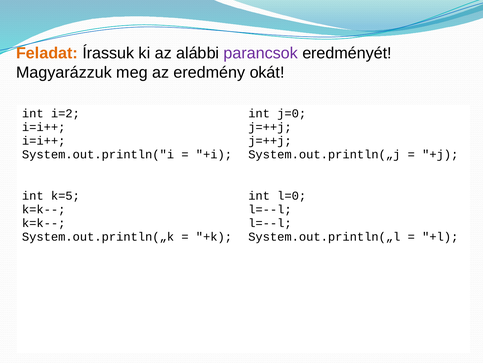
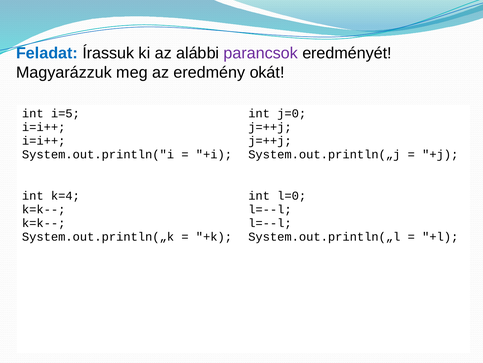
Feladat colour: orange -> blue (47, 53)
i=2: i=2 -> i=5 (65, 113)
k=5: k=5 -> k=4 (65, 195)
